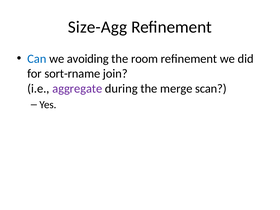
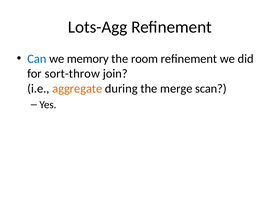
Size-Agg: Size-Agg -> Lots-Agg (98, 27)
avoiding: avoiding -> memory (88, 59)
sort-rname: sort-rname -> sort-throw (72, 74)
aggregate colour: purple -> orange (77, 89)
